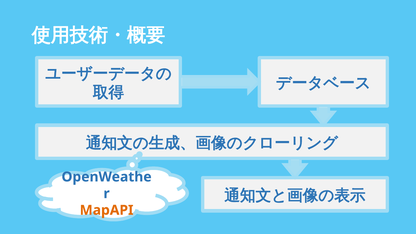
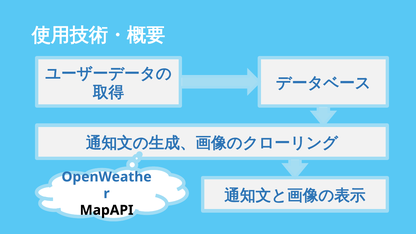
MapAPI colour: orange -> black (107, 210)
